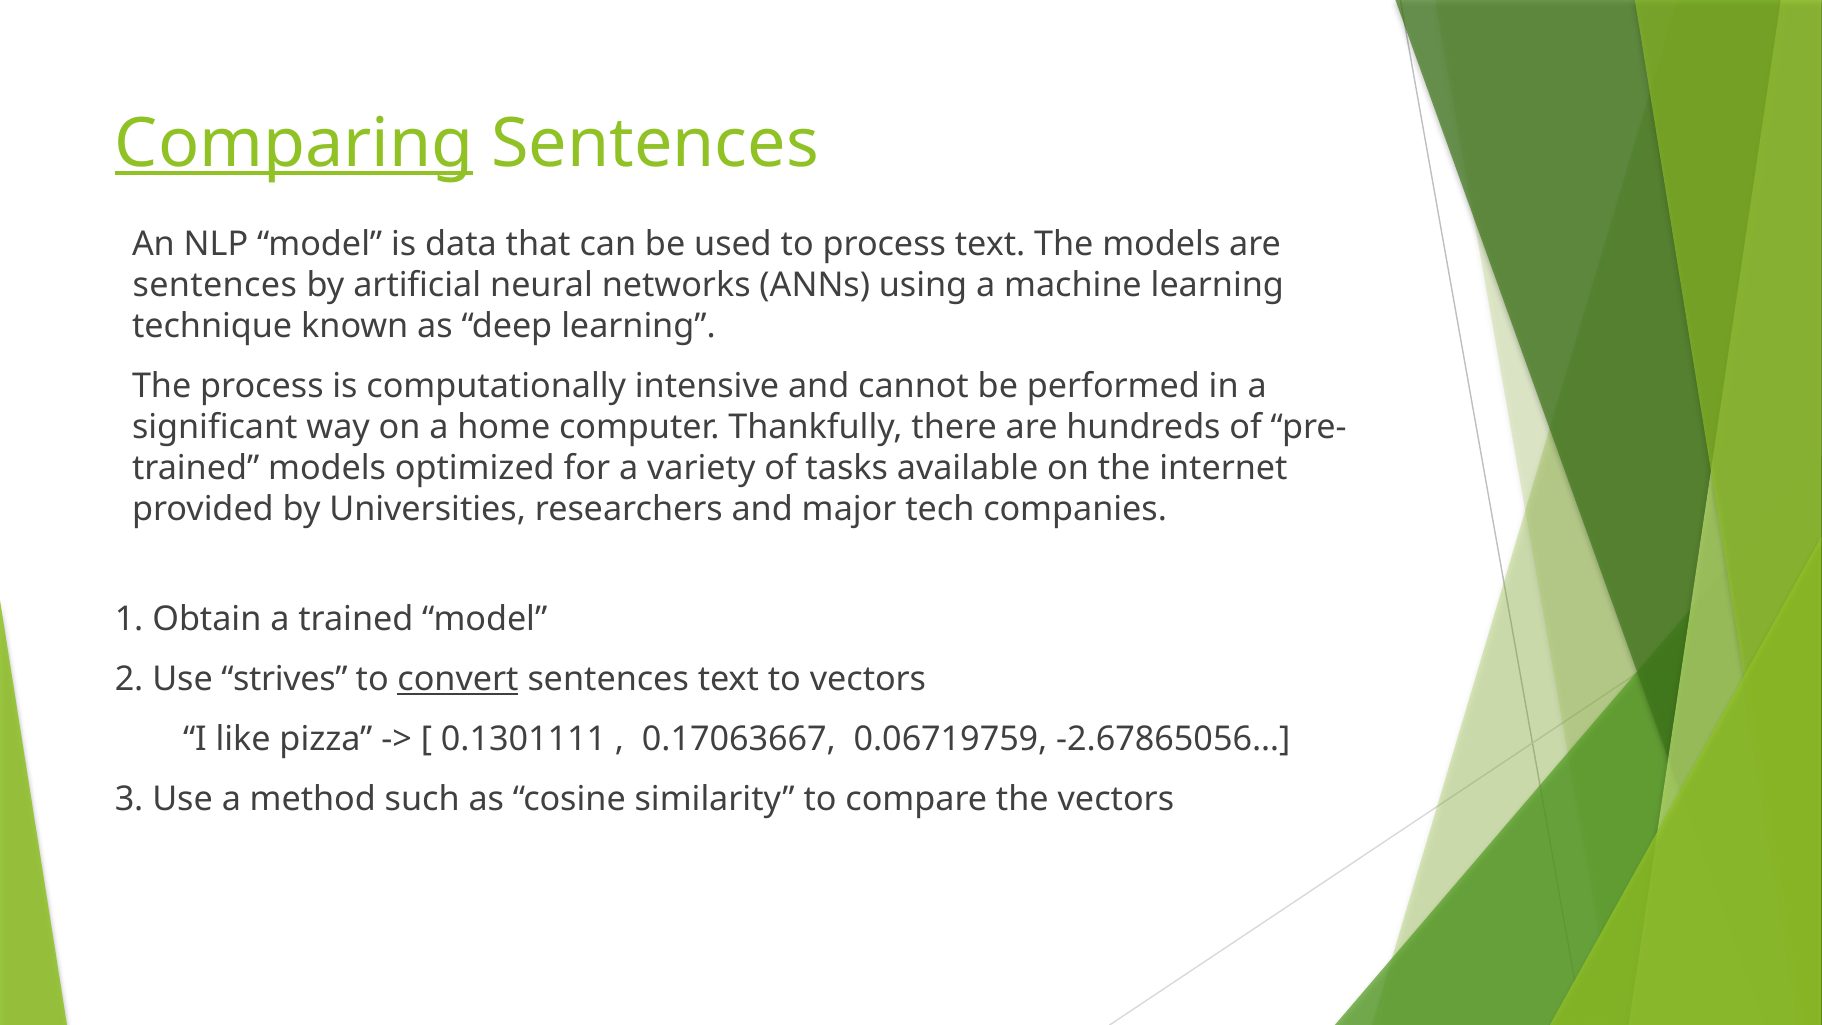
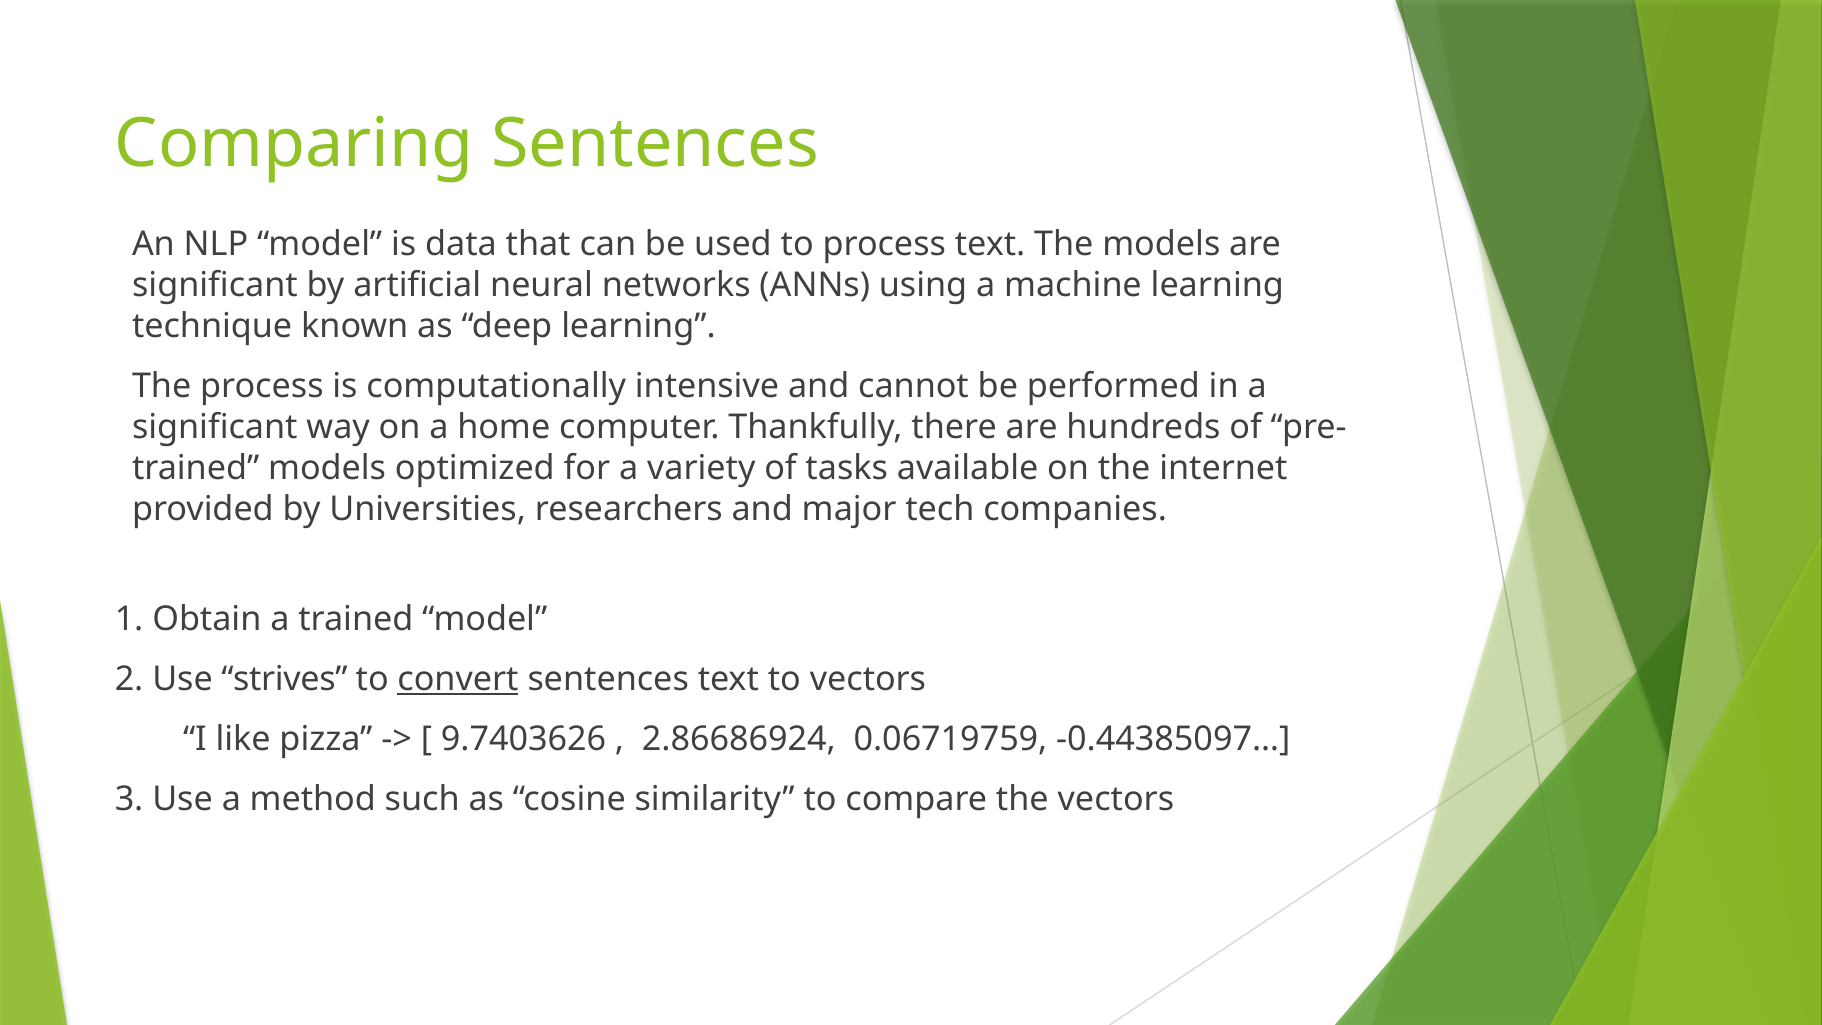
Comparing underline: present -> none (294, 144)
sentences: sentences -> significant (215, 285)
0.1301111: 0.1301111 -> 9.7403626 (523, 739)
0.17063667: 0.17063667 -> 2.86686924 (739, 739)
-2.67865056…: -2.67865056… -> -0.44385097… (1173, 739)
